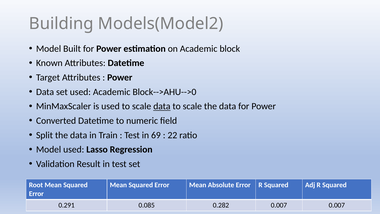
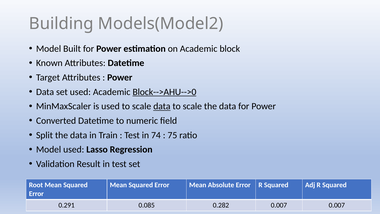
Block-->AHU-->0 underline: none -> present (164, 92)
69: 69 -> 74 (156, 135)
22: 22 -> 75 (172, 135)
